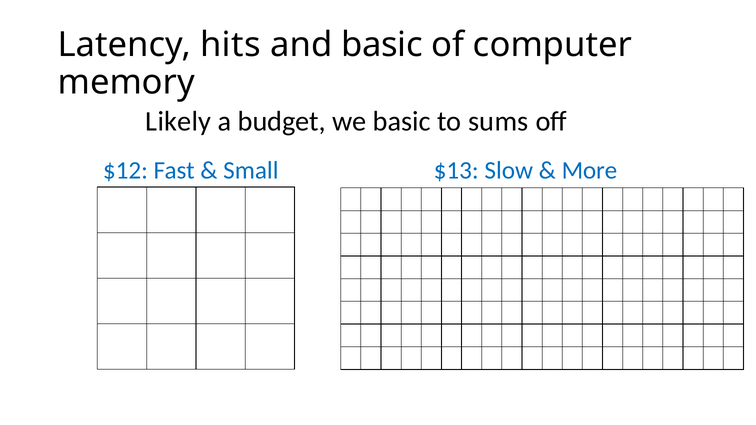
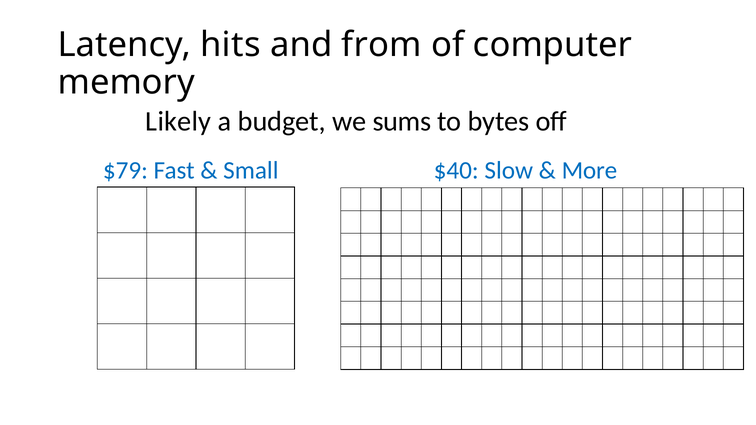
and basic: basic -> from (382, 45)
we basic: basic -> sums (402, 121)
sums: sums -> bytes (499, 121)
$12: $12 -> $79 (125, 171)
$13: $13 -> $40 (456, 171)
